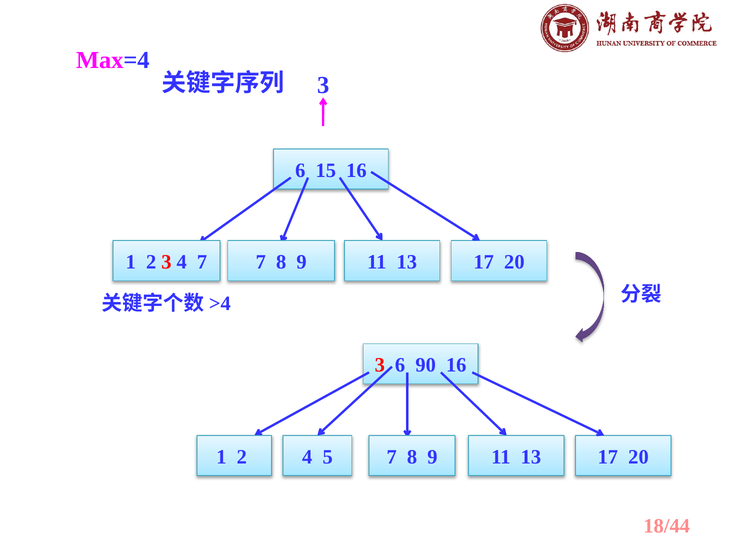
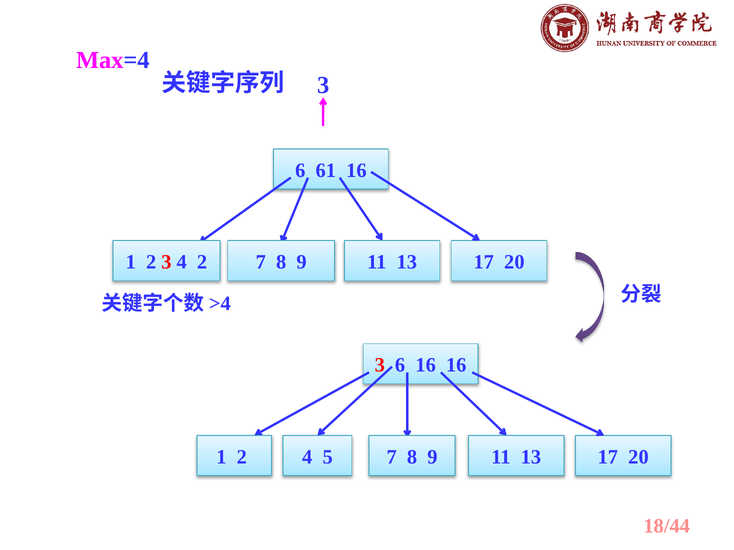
15: 15 -> 61 (326, 171)
4 7: 7 -> 2 (202, 262)
6 90: 90 -> 16 (426, 366)
